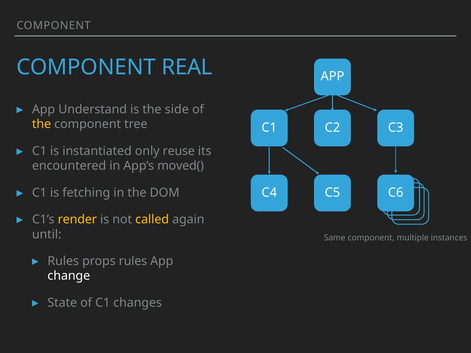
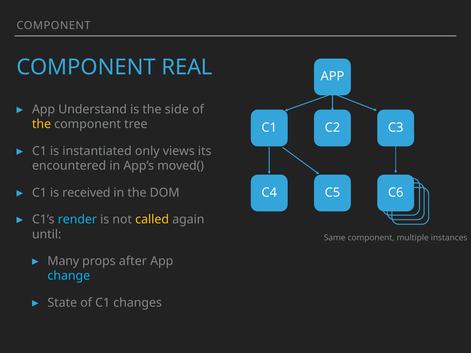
reuse: reuse -> views (179, 151)
fetching: fetching -> received (86, 193)
render colour: yellow -> light blue (77, 220)
Rules: Rules -> Many (63, 261)
props rules: rules -> after (133, 261)
change colour: white -> light blue (69, 276)
